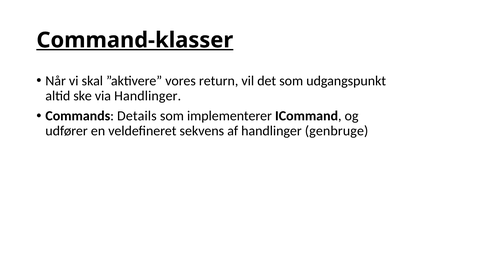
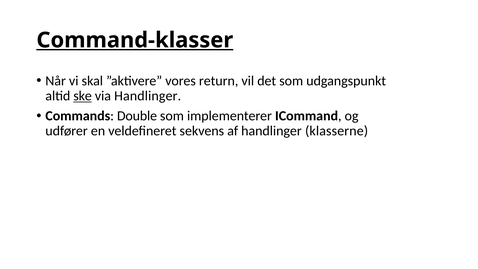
ske underline: none -> present (83, 96)
Details: Details -> Double (137, 116)
genbruge: genbruge -> klasserne (337, 131)
